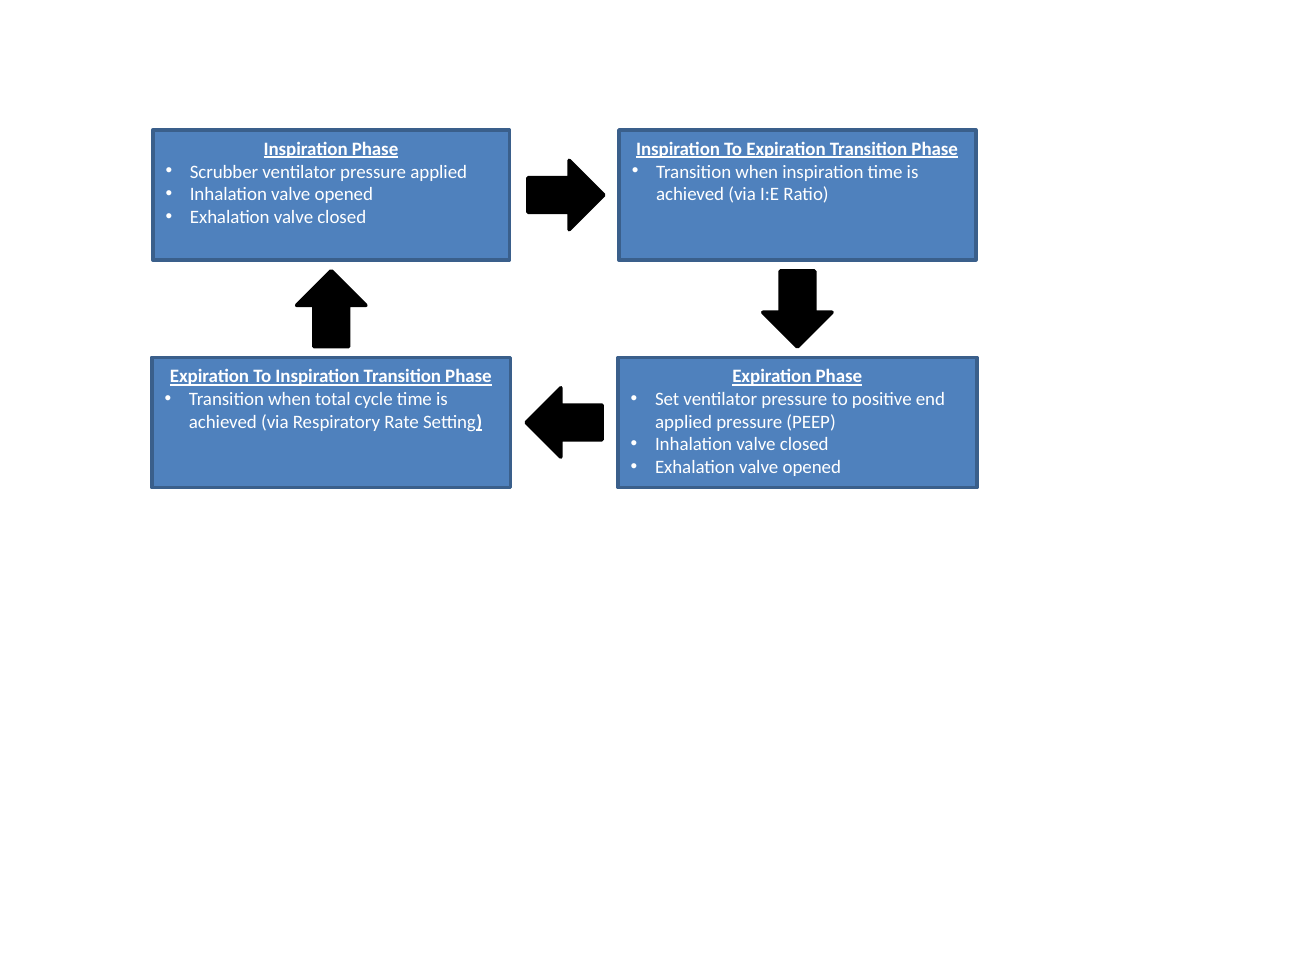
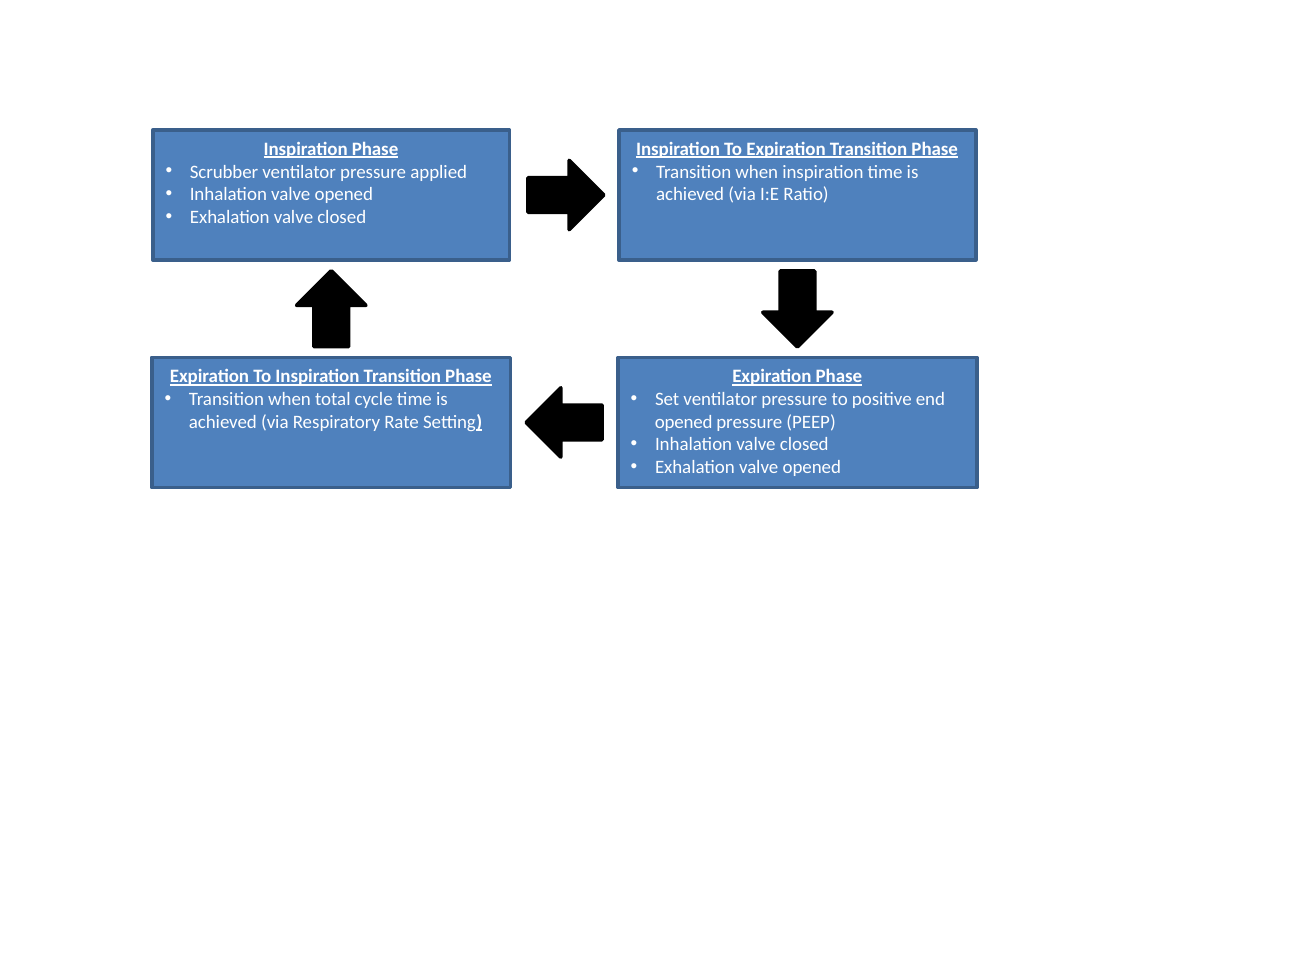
applied: applied -> opened (684, 422)
